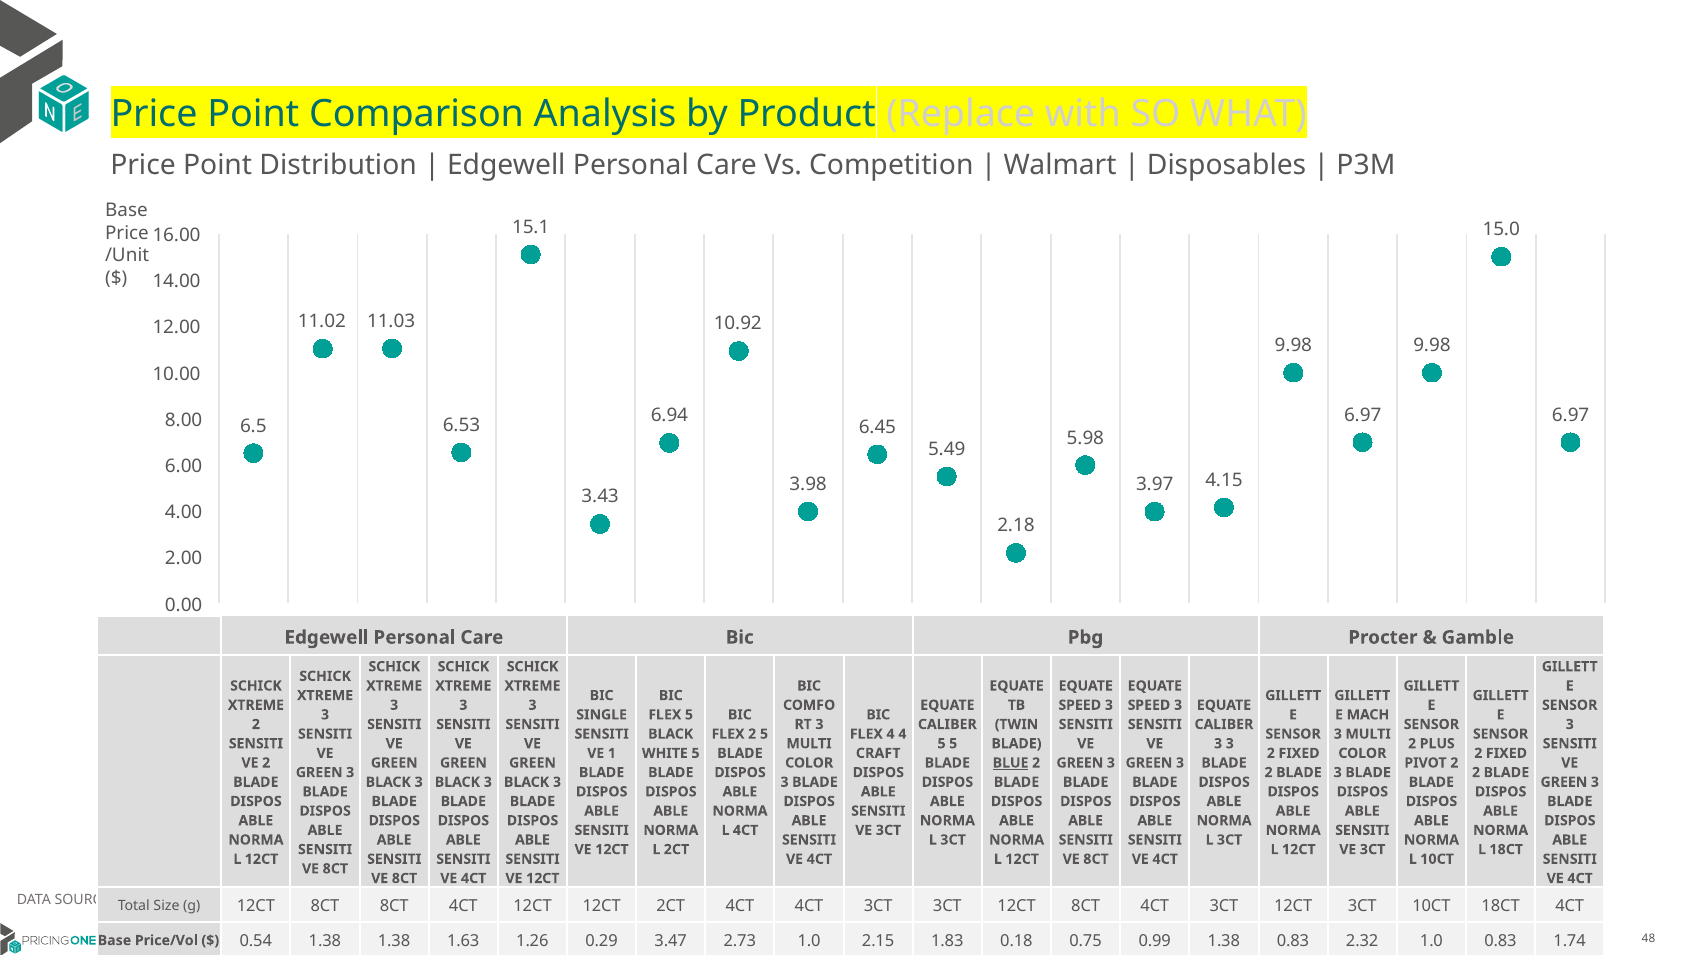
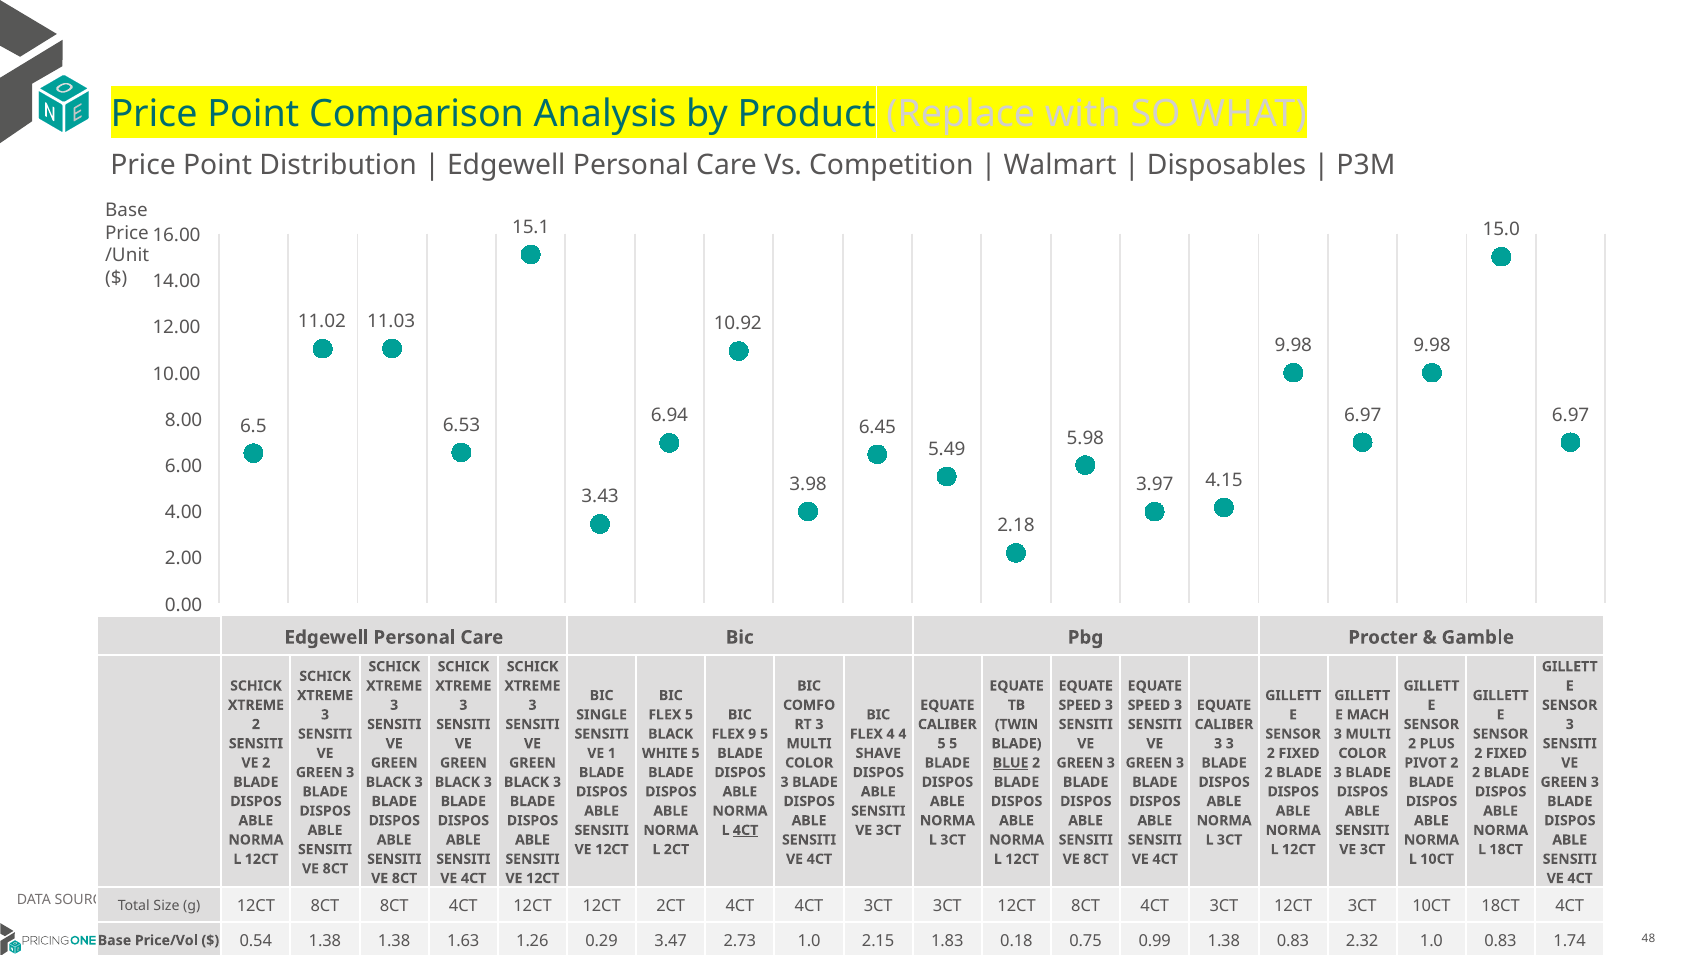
FLEX 2: 2 -> 9 (752, 734)
CRAFT: CRAFT -> SHAVE (878, 753)
4CT underline: none -> present (746, 830)
